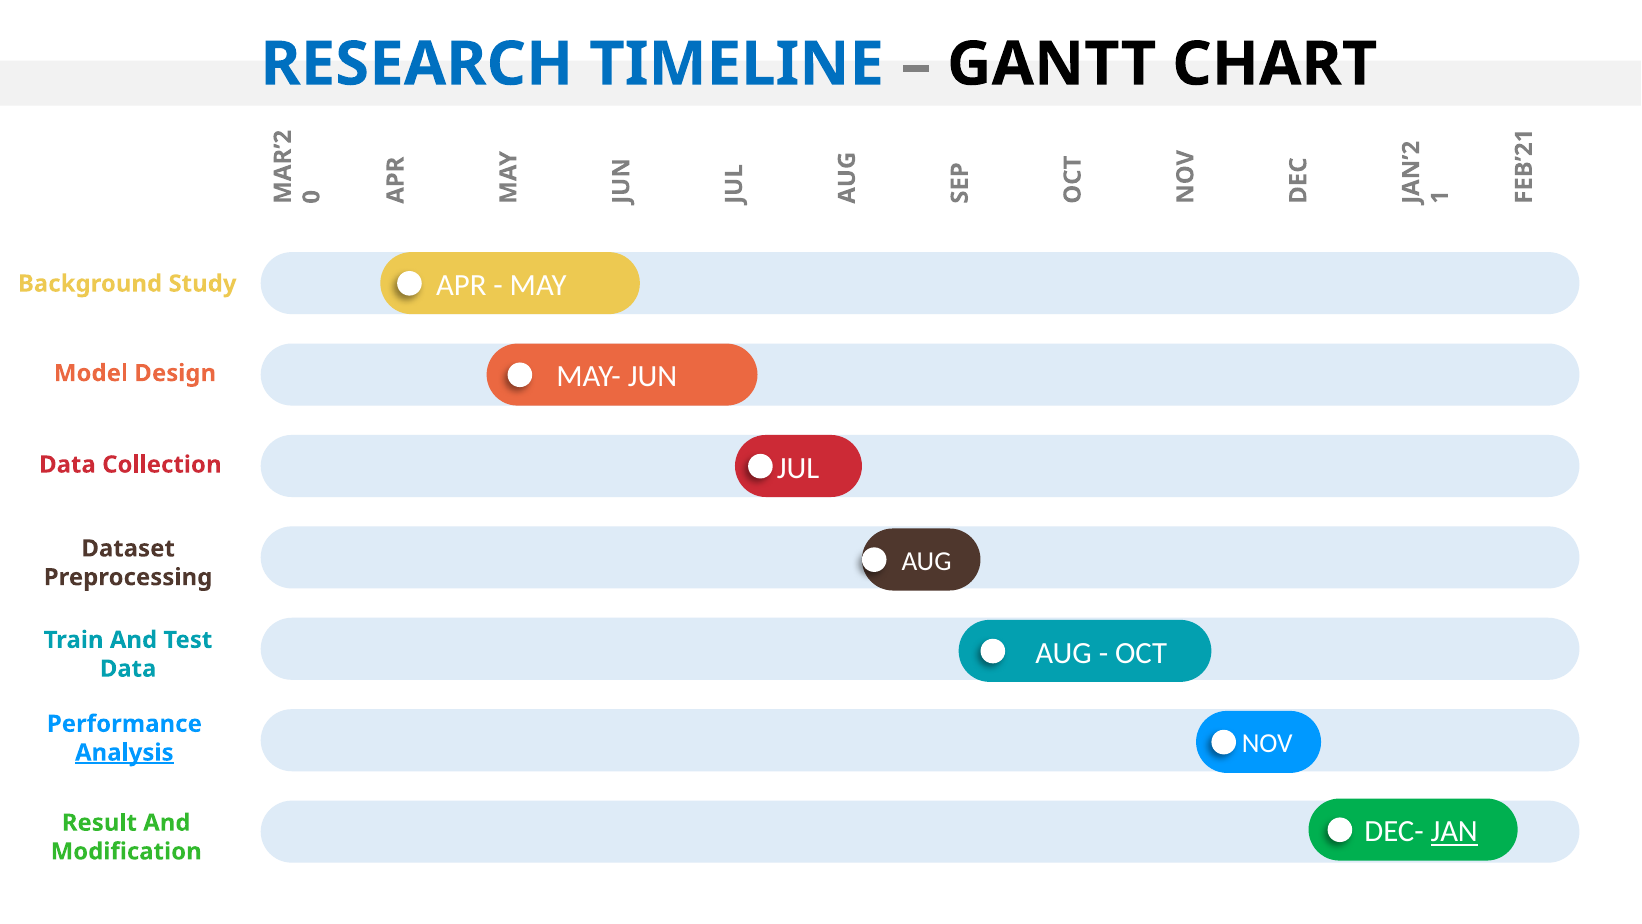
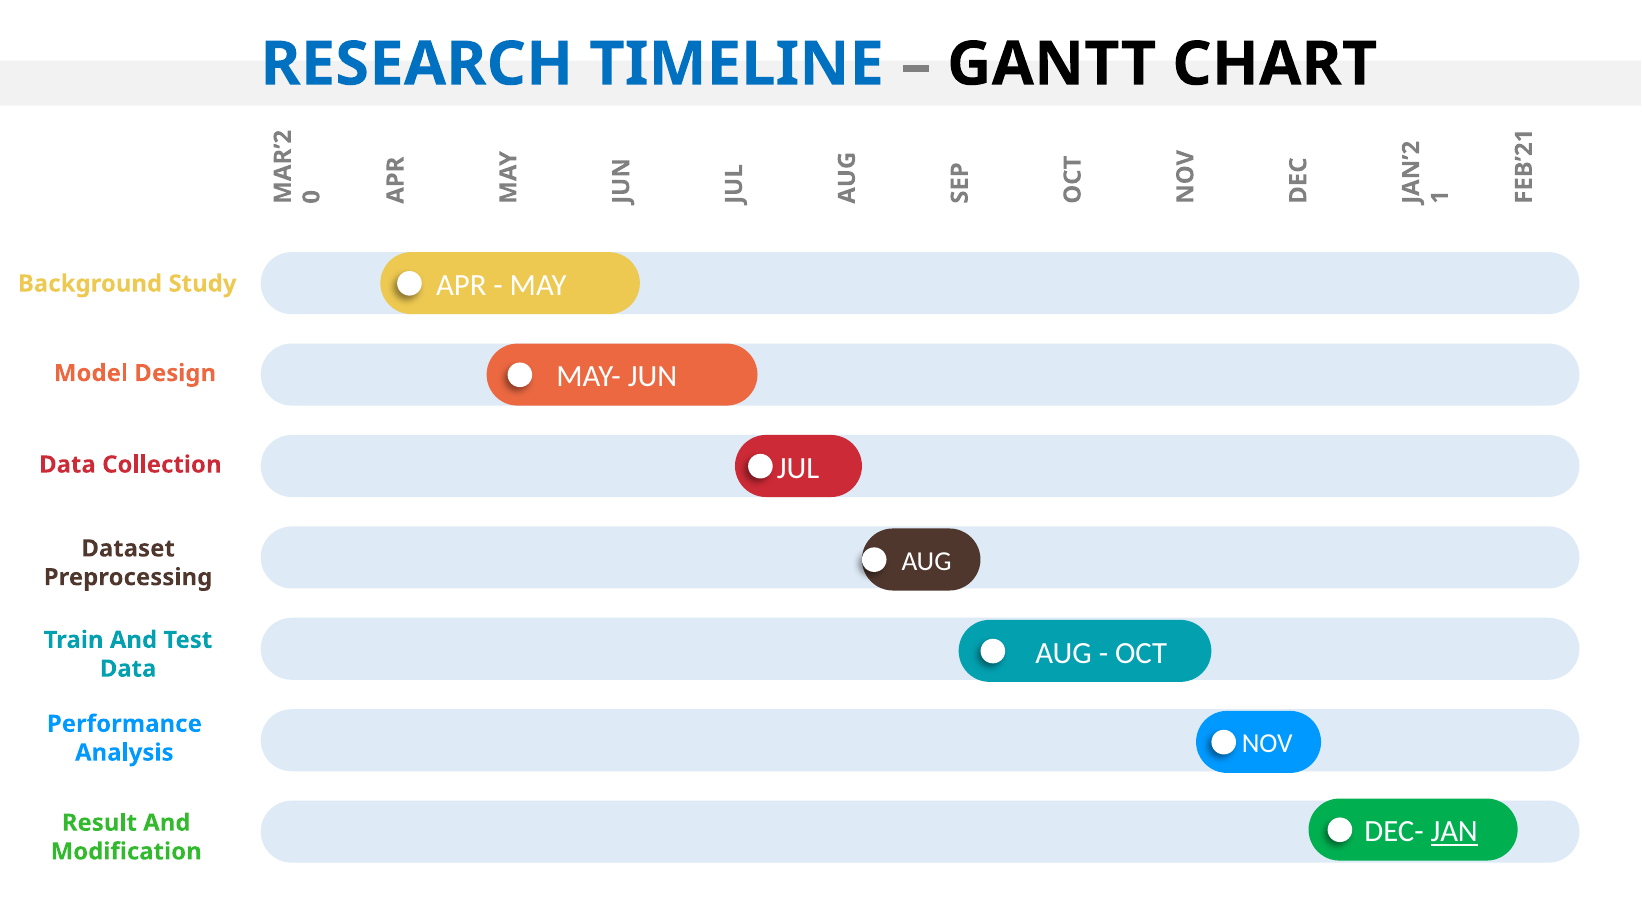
Analysis underline: present -> none (124, 752)
